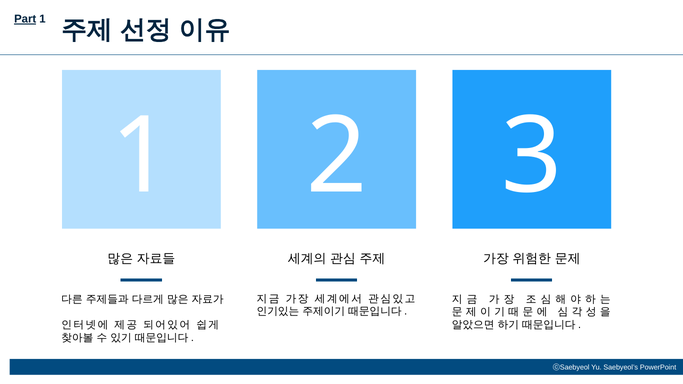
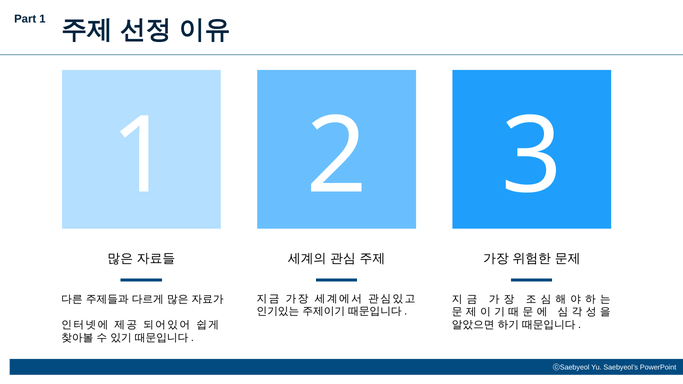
Part underline: present -> none (25, 19)
